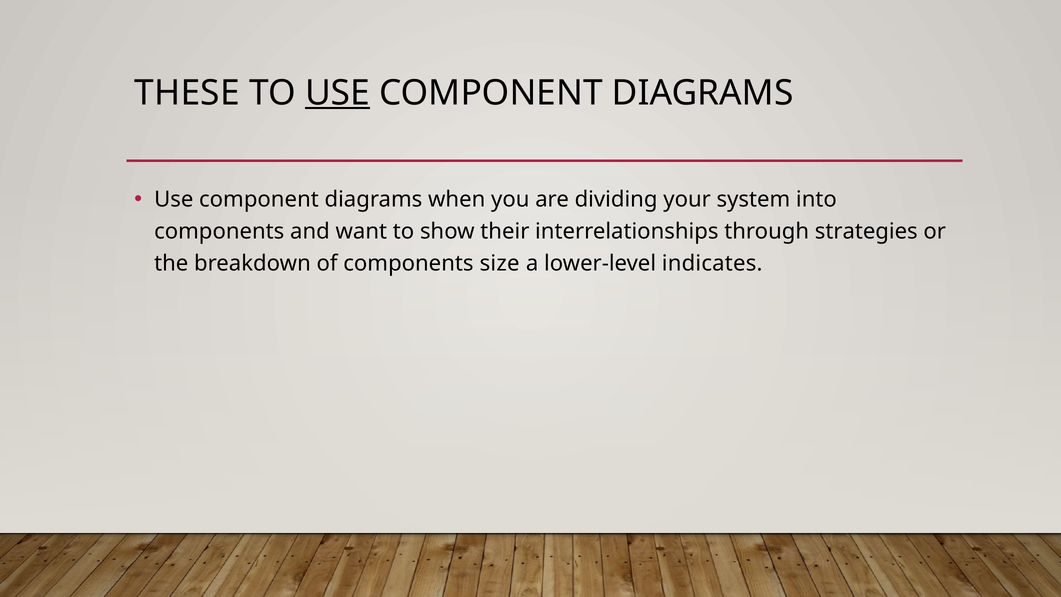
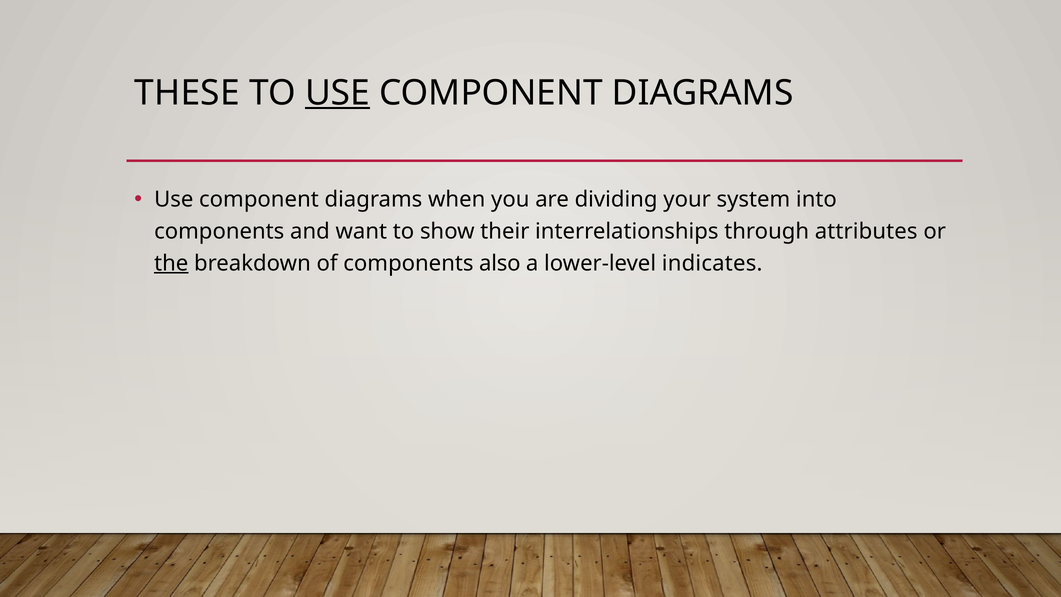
strategies: strategies -> attributes (866, 231)
the underline: none -> present (171, 263)
size: size -> also (500, 263)
